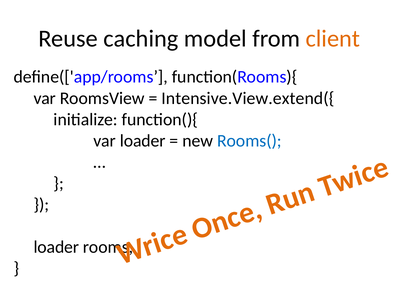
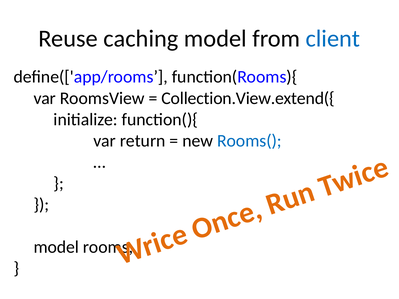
client colour: orange -> blue (333, 39)
Intensive.View.extend({: Intensive.View.extend({ -> Collection.View.extend({ (248, 98)
var loader: loader -> return (143, 141)
loader: loader -> model (56, 247)
